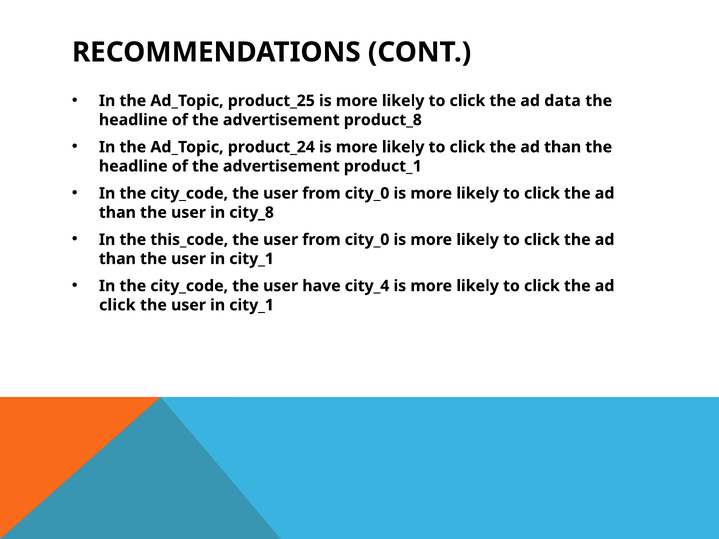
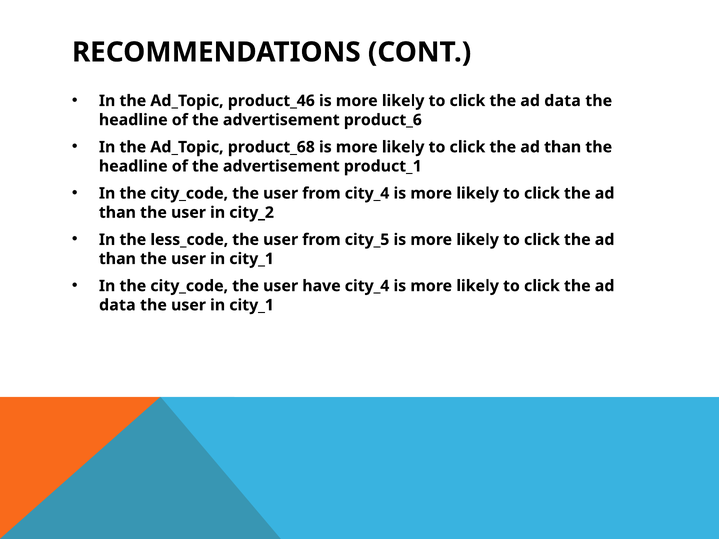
product_25: product_25 -> product_46 (271, 101)
product_8: product_8 -> product_6 (383, 120)
product_24: product_24 -> product_68 (271, 147)
city_0: city_0 -> city_4 (367, 193)
city_8: city_8 -> city_2 (252, 213)
this_code: this_code -> less_code (189, 240)
city_0: city_0 -> city_5 (367, 240)
click: click -> data (117, 305)
